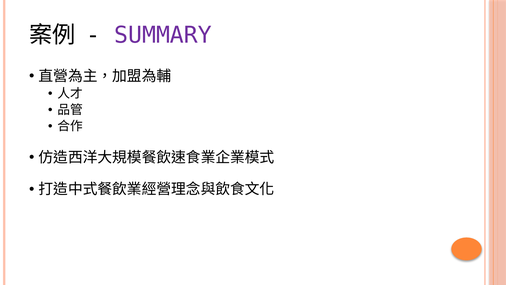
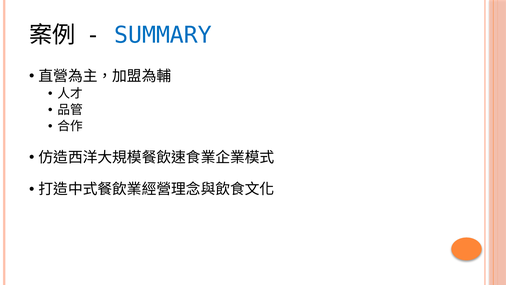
SUMMARY colour: purple -> blue (163, 35)
